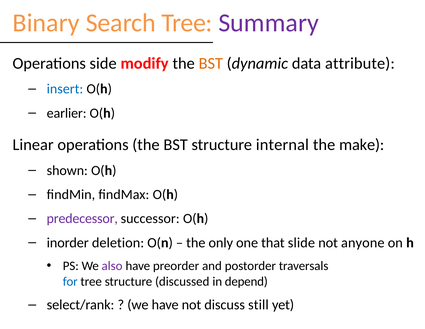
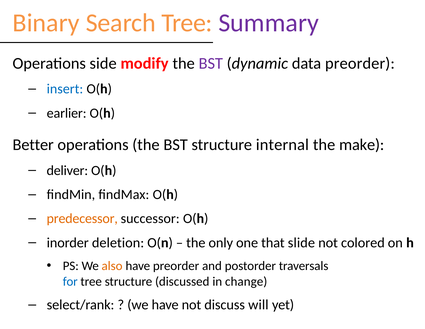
BST colour: orange -> purple (211, 63)
data attribute: attribute -> preorder (360, 63)
Linear: Linear -> Better (33, 145)
shown: shown -> deliver (67, 170)
predecessor colour: purple -> orange (82, 218)
anyone: anyone -> colored (363, 242)
also colour: purple -> orange (112, 266)
depend: depend -> change (246, 281)
still: still -> will (258, 304)
